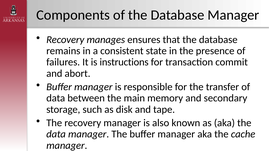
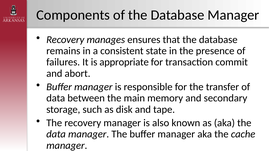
instructions: instructions -> appropriate (124, 62)
